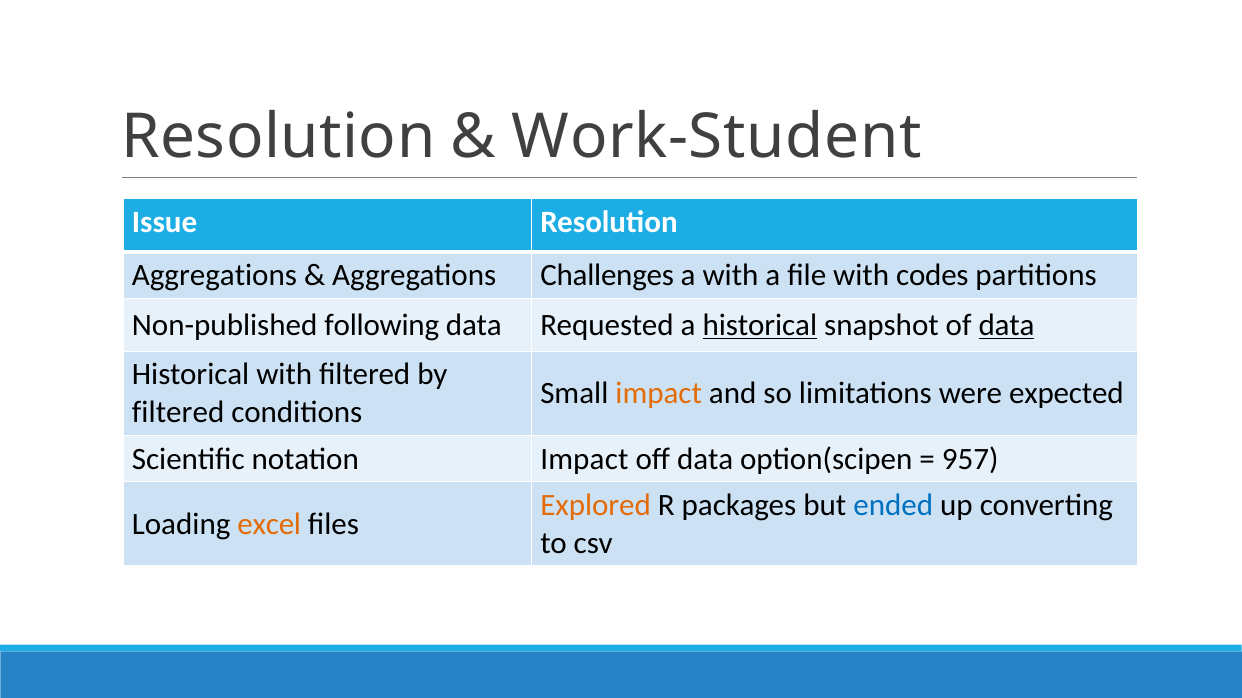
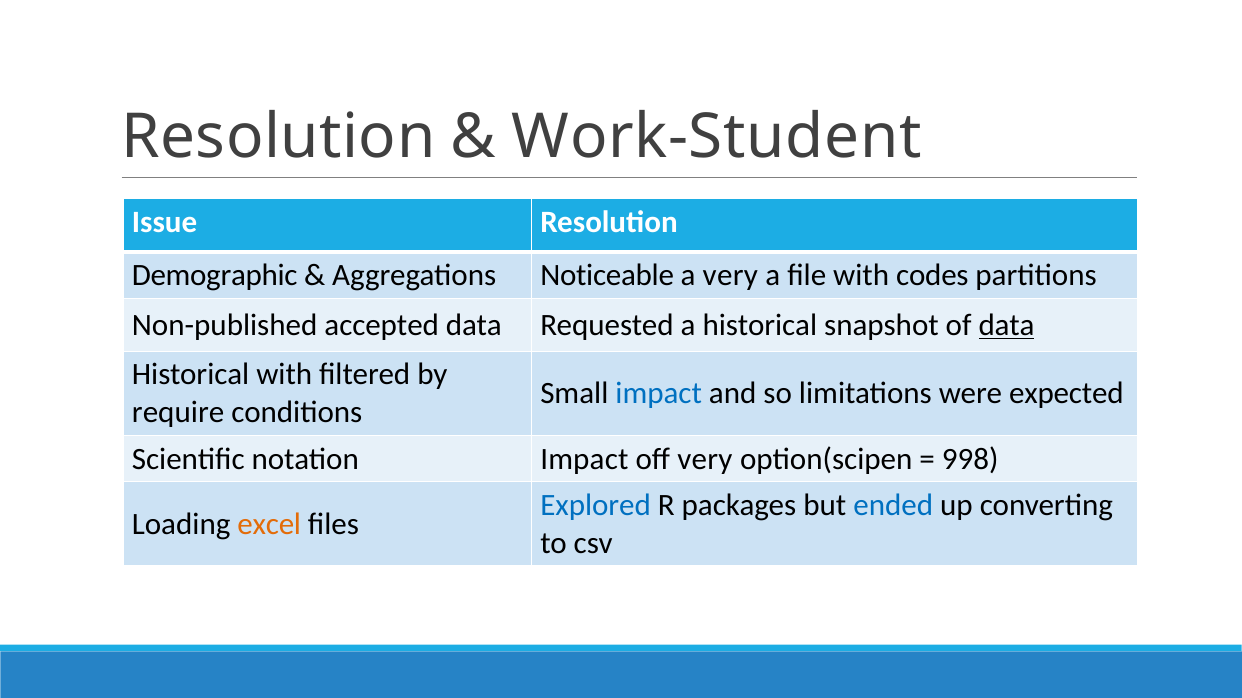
Aggregations: Aggregations -> Demographic (215, 276)
Challenges: Challenges -> Noticeable (607, 276)
a with: with -> very (730, 276)
following: following -> accepted (382, 325)
historical underline: present -> none (760, 325)
impact colour: orange -> blue (659, 394)
filtered: filtered -> require (178, 413)
off data: data -> very (705, 459)
957: 957 -> 998 (970, 459)
Explored colour: orange -> blue (596, 506)
